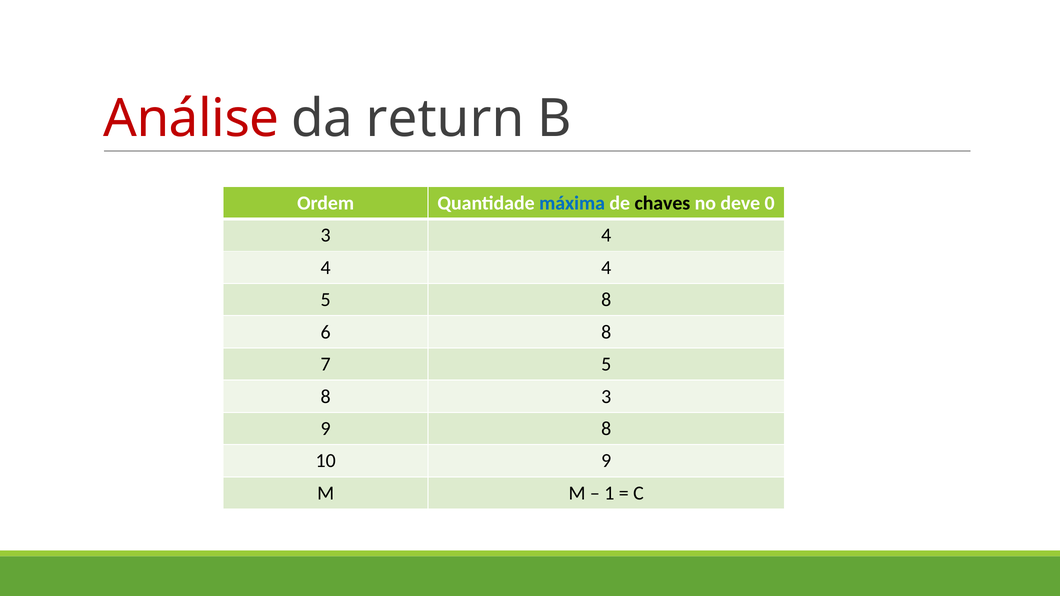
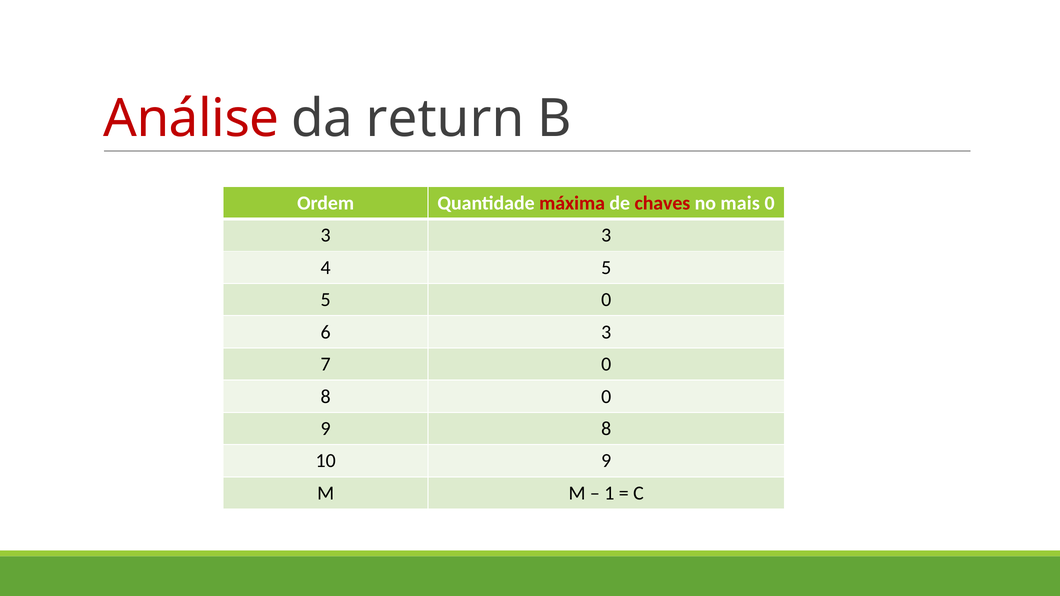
máxima colour: blue -> red (572, 203)
chaves colour: black -> red (662, 203)
deve: deve -> mais (740, 203)
3 4: 4 -> 3 (606, 235)
4: 4 -> 5 (606, 268)
8: 8 -> 0 (606, 300)
6 8: 8 -> 3 (606, 332)
7 5: 5 -> 0 (606, 364)
8 3: 3 -> 0 (606, 397)
